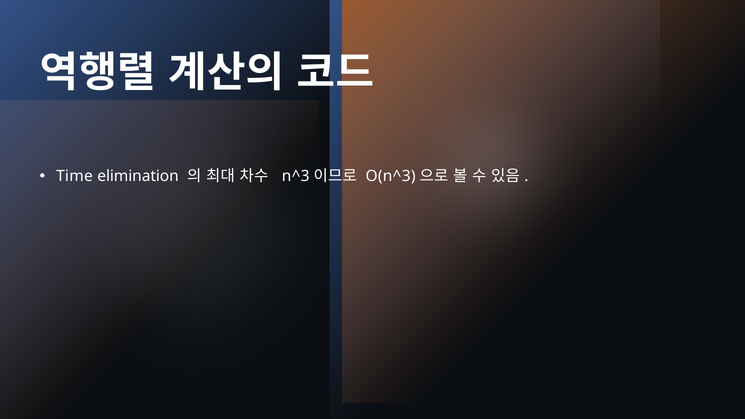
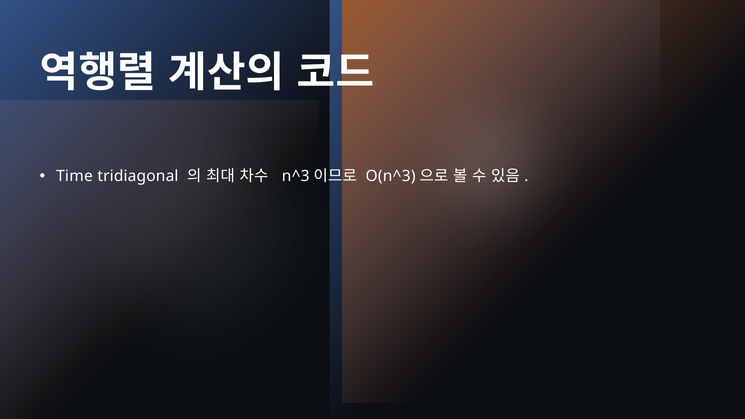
elimination: elimination -> tridiagonal (138, 176)
